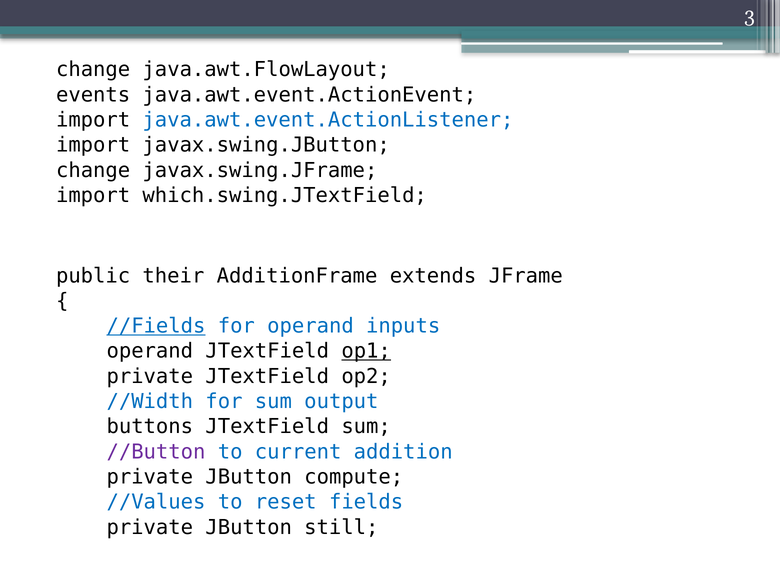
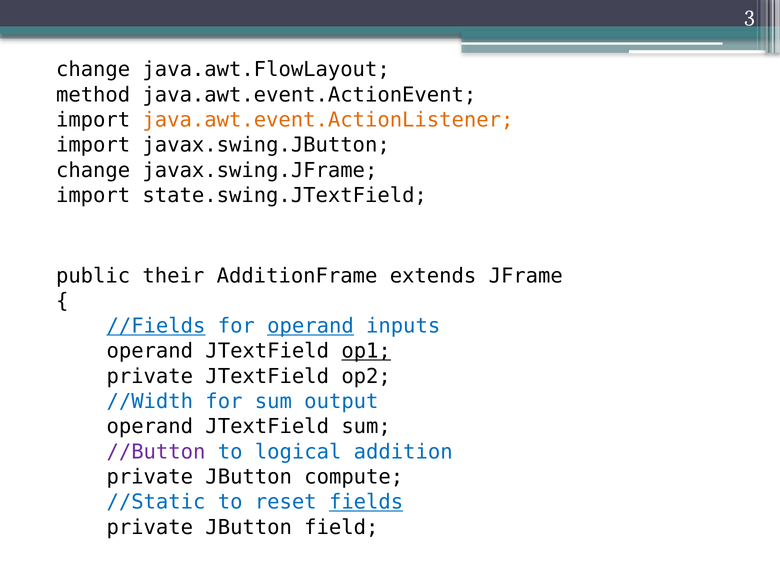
events: events -> method (93, 95)
java.awt.event.ActionListener colour: blue -> orange (328, 120)
which.swing.JTextField: which.swing.JTextField -> state.swing.JTextField (285, 195)
operand underline: none -> present (310, 326)
buttons: buttons -> operand (150, 427)
current: current -> logical (298, 452)
//Values: //Values -> //Static (156, 502)
fields underline: none -> present (366, 502)
still: still -> field (341, 527)
